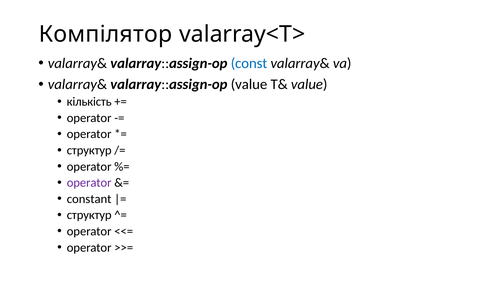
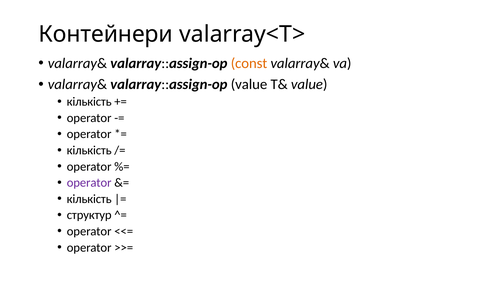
Компілятор: Компілятор -> Контейнери (106, 34)
const colour: blue -> orange (249, 63)
структур: структур -> кількість (89, 151)
constant: constant -> кількість (89, 199)
